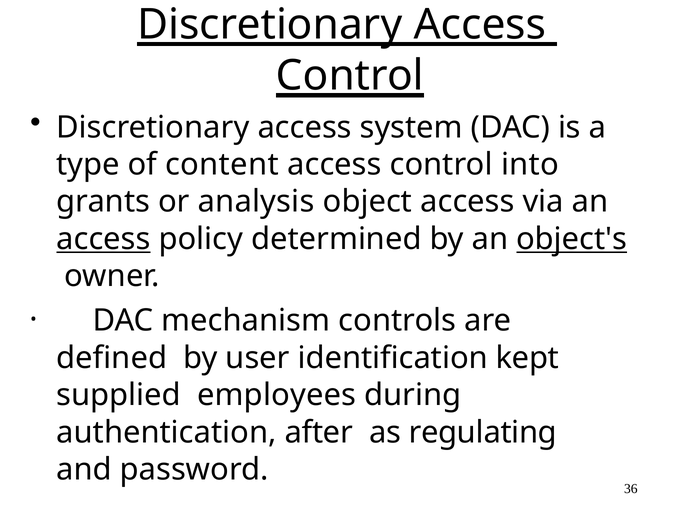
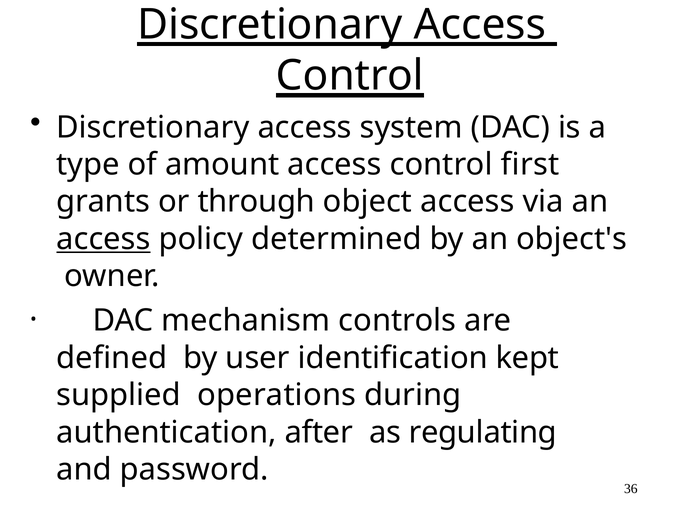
content: content -> amount (222, 164)
into: into -> first (530, 164)
analysis: analysis -> through (256, 202)
object's underline: present -> none (572, 239)
employees: employees -> operations (277, 395)
